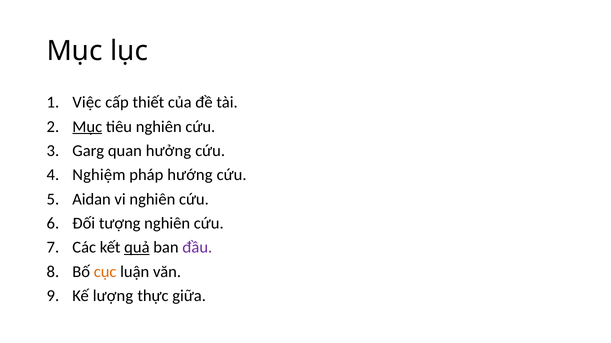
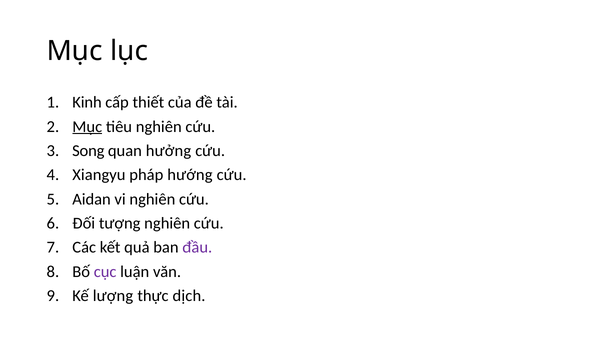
Việc: Việc -> Kinh (87, 103)
Garg: Garg -> Song (88, 151)
Nghiệm: Nghiệm -> Xiangyu (99, 175)
quả underline: present -> none (137, 248)
cục colour: orange -> purple (105, 272)
giữa: giữa -> dịch (189, 296)
